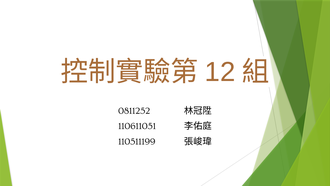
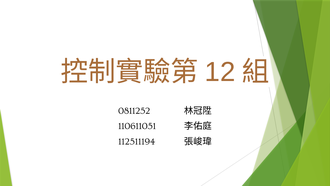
110511199: 110511199 -> 112511194 (137, 141)
